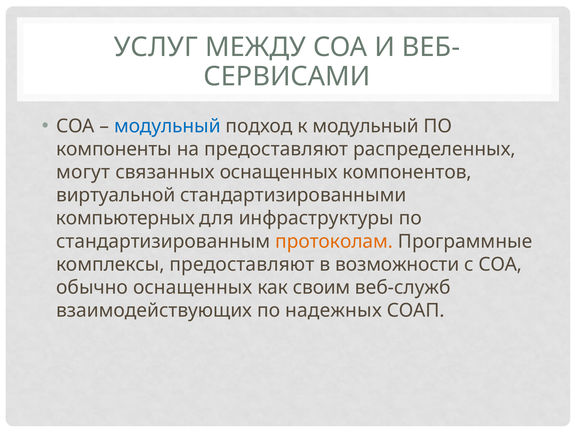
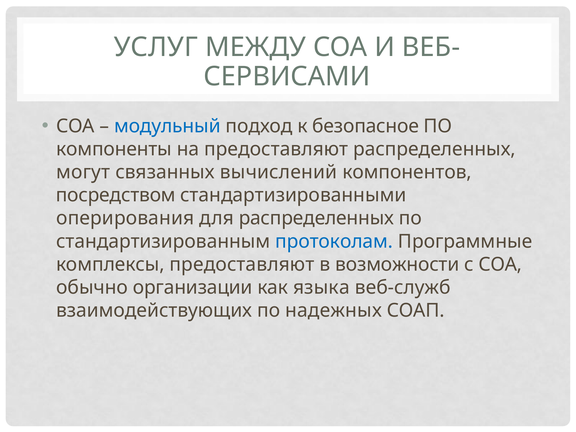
к модульный: модульный -> безопасное (366, 126)
связанных оснащенных: оснащенных -> вычислений (279, 172)
виртуальной: виртуальной -> посредством (116, 195)
компьютерных: компьютерных -> оперирования (125, 218)
для инфраструктуры: инфраструктуры -> распределенных (316, 218)
протоколам colour: orange -> blue (334, 241)
обычно оснащенных: оснащенных -> организации (193, 287)
своим: своим -> языка (321, 287)
